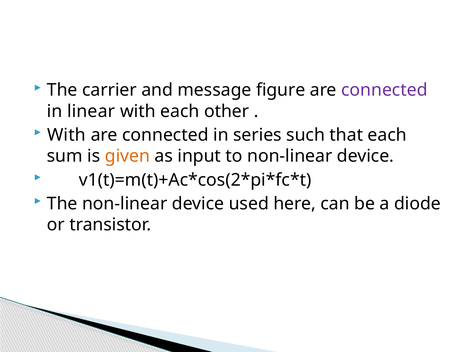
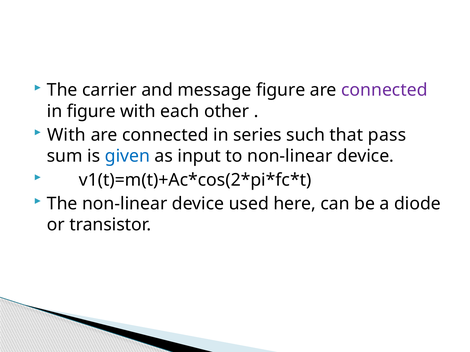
in linear: linear -> figure (91, 111)
that each: each -> pass (387, 135)
given colour: orange -> blue (127, 156)
